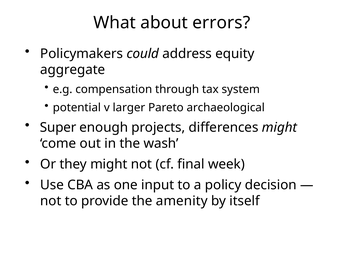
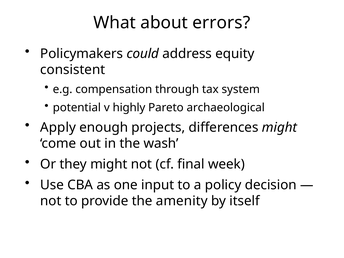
aggregate: aggregate -> consistent (73, 70)
larger: larger -> highly (129, 108)
Super: Super -> Apply (58, 127)
